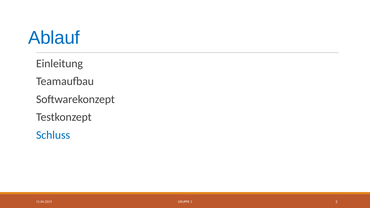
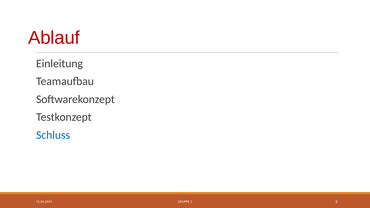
Ablauf colour: blue -> red (54, 38)
